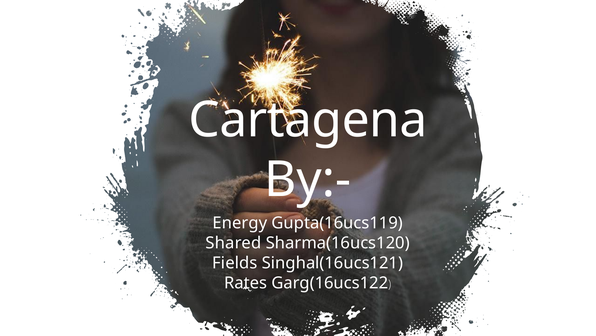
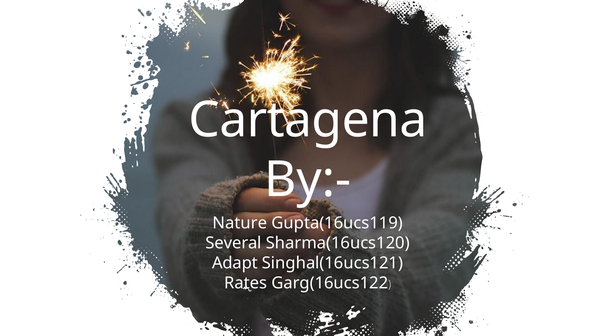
Energy: Energy -> Nature (240, 223)
Shared: Shared -> Several (234, 243)
Fields: Fields -> Adapt (235, 262)
